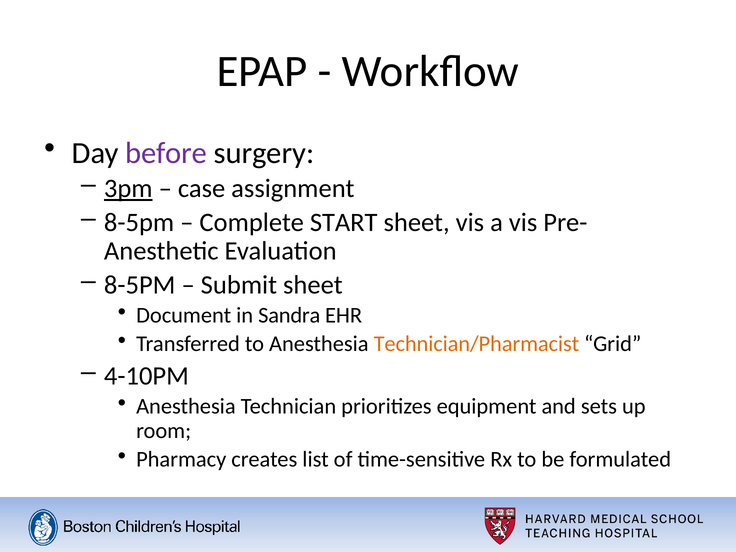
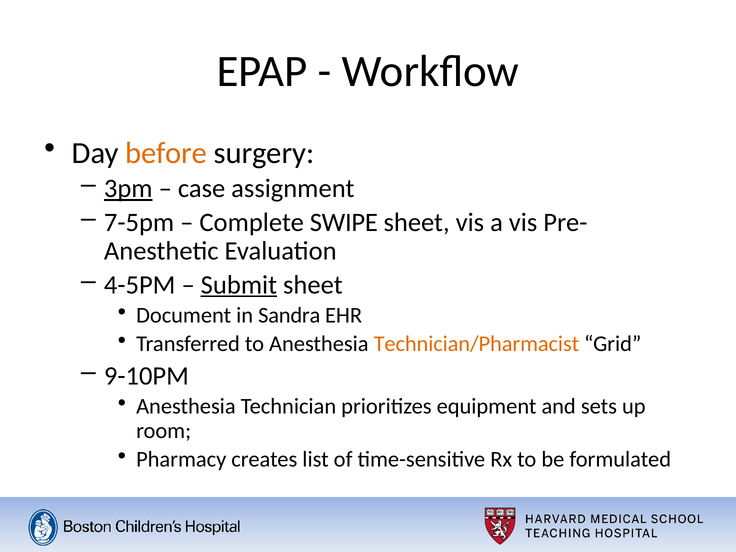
before colour: purple -> orange (166, 153)
8-5pm: 8-5pm -> 7-5pm (139, 222)
START: START -> SWIPE (344, 222)
8-5PM: 8-5PM -> 4-5PM (140, 285)
Submit underline: none -> present (239, 285)
4-10PM: 4-10PM -> 9-10PM (146, 376)
